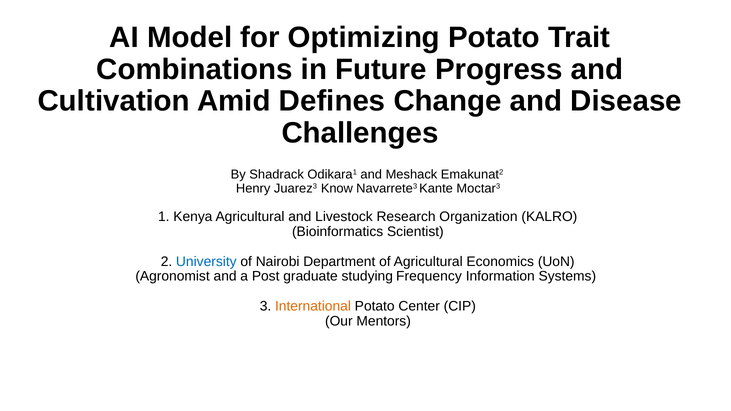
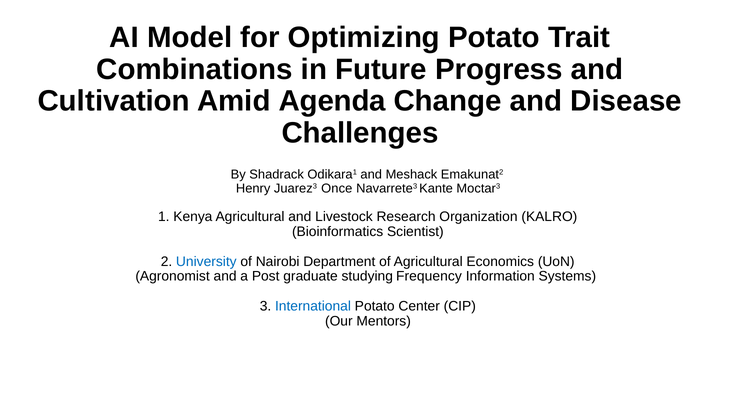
Defines: Defines -> Agenda (332, 101)
Know: Know -> Once (337, 189)
International colour: orange -> blue (313, 306)
